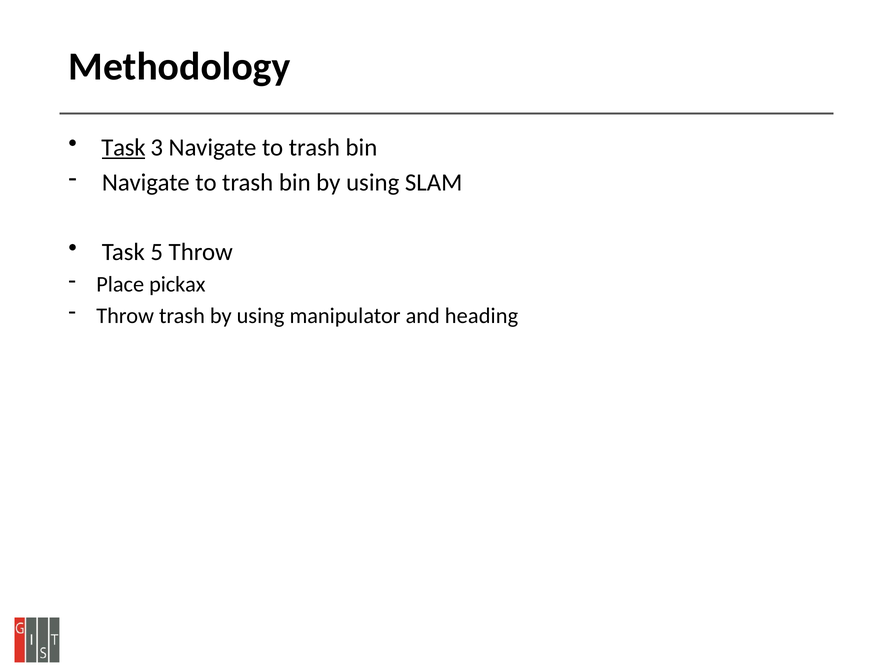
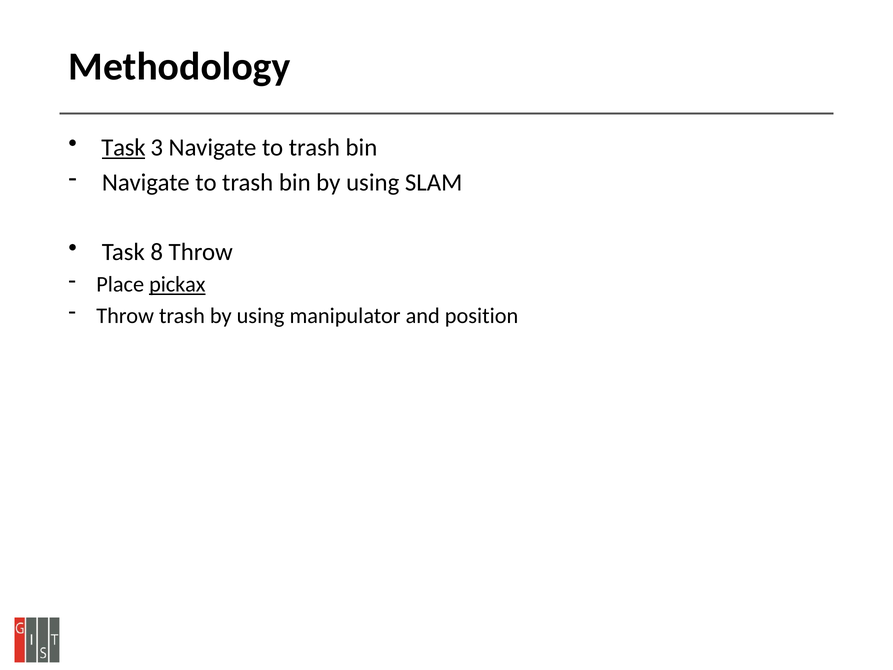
5: 5 -> 8 (157, 252)
pickax underline: none -> present (177, 284)
heading: heading -> position (482, 316)
